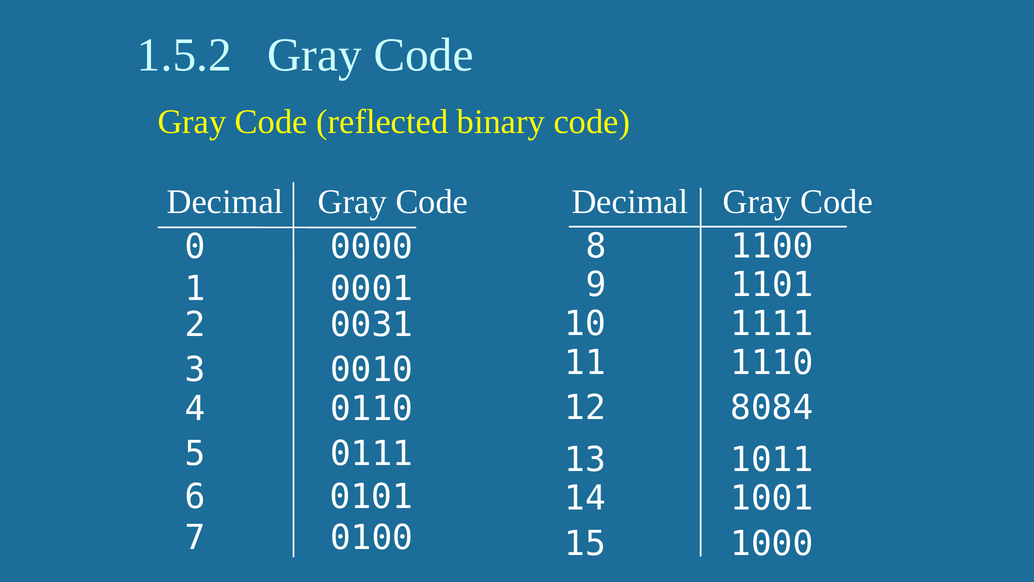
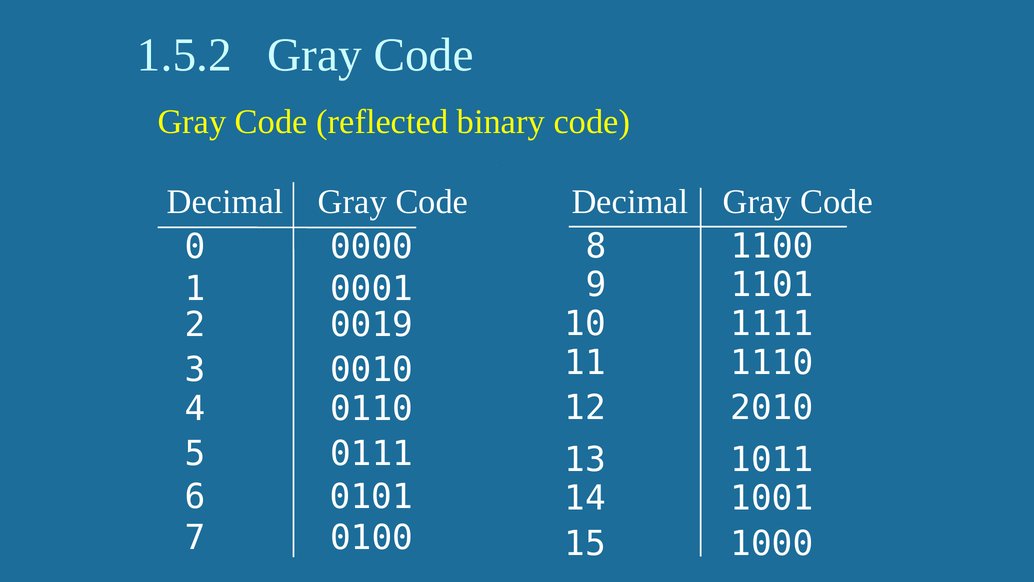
0031: 0031 -> 0019 (372, 324)
8084: 8084 -> 2010 (772, 408)
